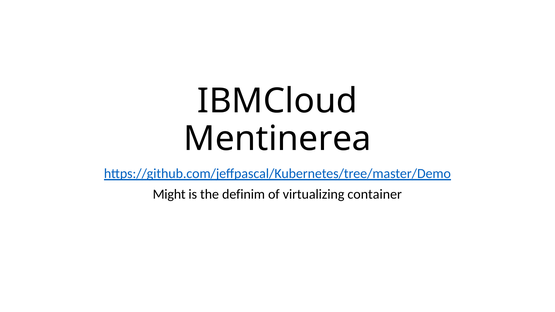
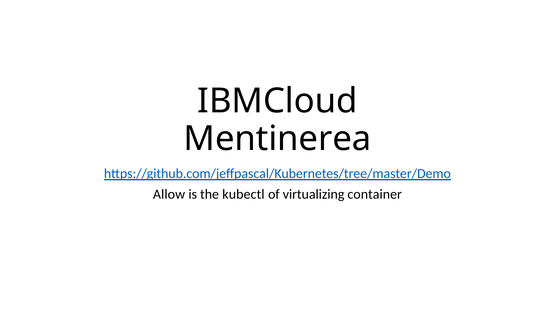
Might: Might -> Allow (169, 194)
definim: definim -> kubectl (243, 194)
